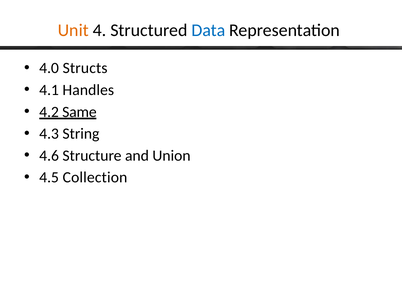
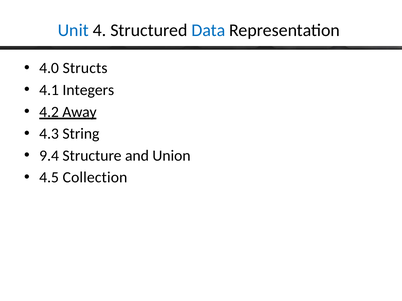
Unit colour: orange -> blue (73, 30)
Handles: Handles -> Integers (88, 90)
Same: Same -> Away (79, 112)
4.6: 4.6 -> 9.4 (49, 156)
